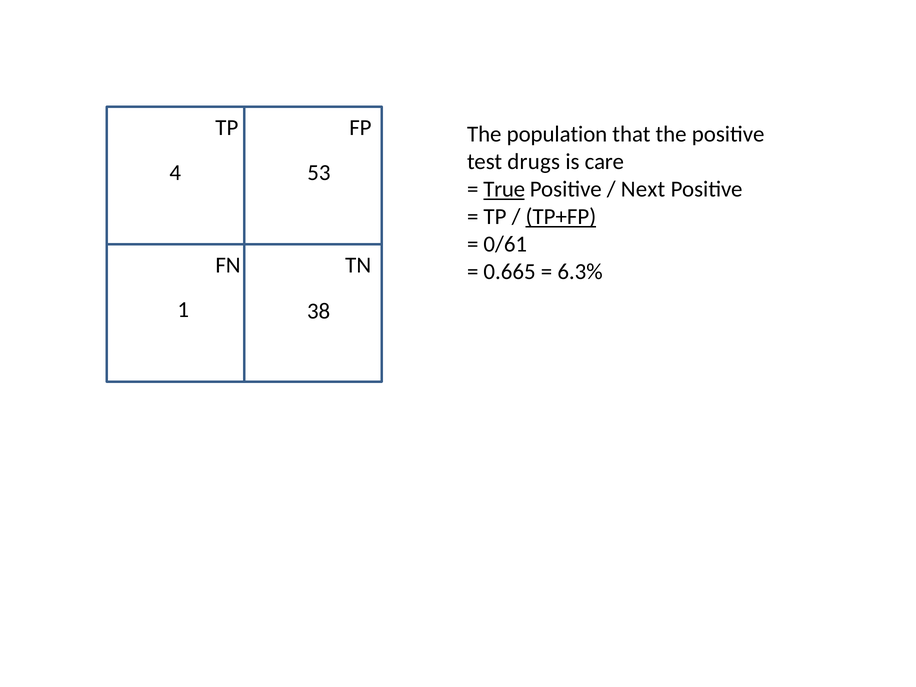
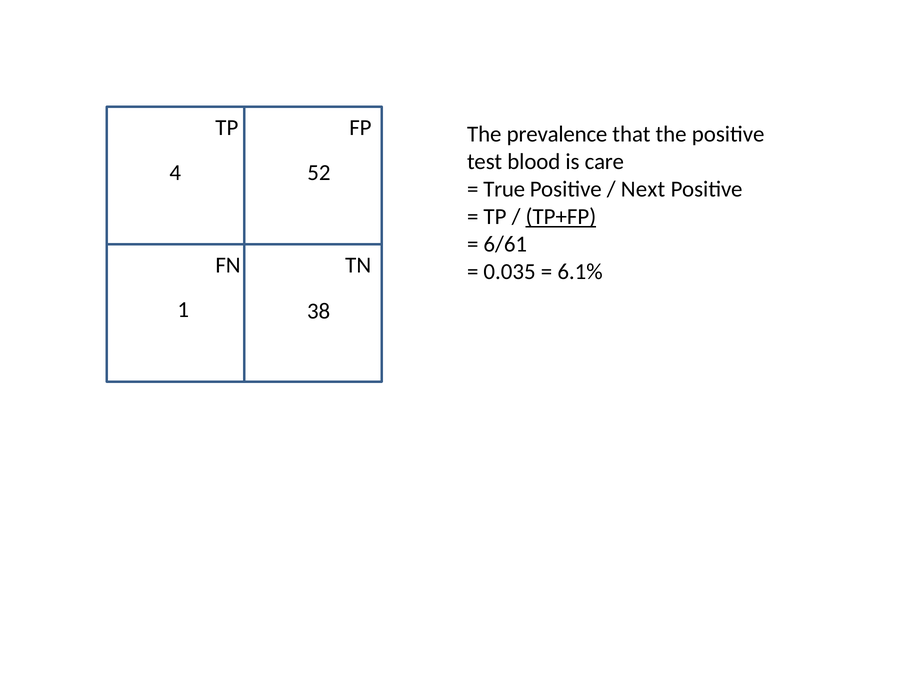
population: population -> prevalence (557, 134)
drugs: drugs -> blood (534, 162)
53: 53 -> 52 (319, 172)
True underline: present -> none (504, 189)
0/61: 0/61 -> 6/61 (505, 244)
0.665: 0.665 -> 0.035 (510, 272)
6.3%: 6.3% -> 6.1% (580, 272)
